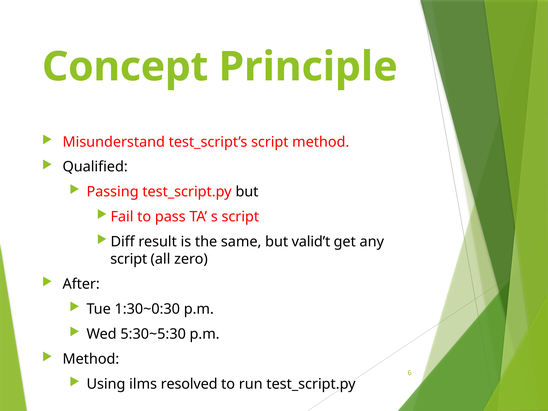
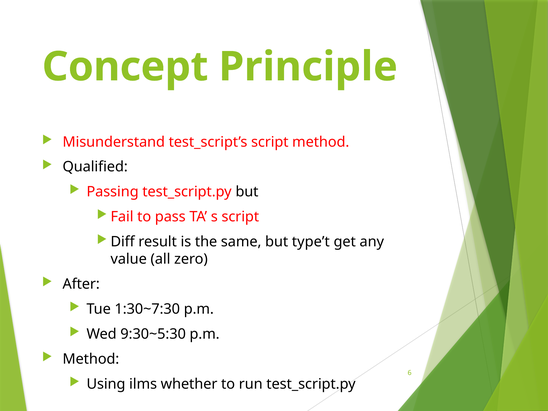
valid’t: valid’t -> type’t (311, 242)
script: script -> value (129, 259)
1:30~0:30: 1:30~0:30 -> 1:30~7:30 (147, 309)
5:30~5:30: 5:30~5:30 -> 9:30~5:30 (153, 334)
resolved: resolved -> whether (189, 384)
